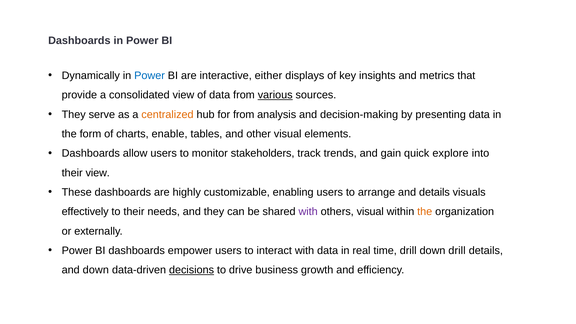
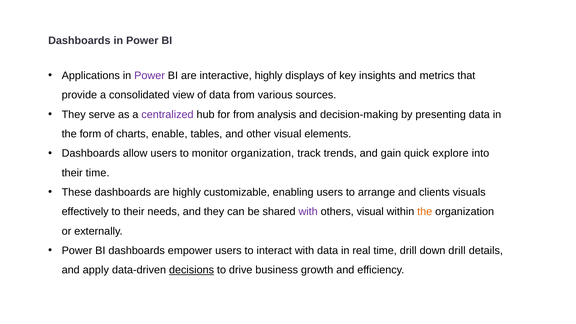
Dynamically: Dynamically -> Applications (91, 76)
Power colour: blue -> purple (150, 76)
interactive either: either -> highly (269, 76)
various underline: present -> none (275, 95)
centralized colour: orange -> purple (167, 114)
monitor stakeholders: stakeholders -> organization (263, 153)
their view: view -> time (98, 173)
and details: details -> clients (434, 192)
and down: down -> apply (96, 270)
